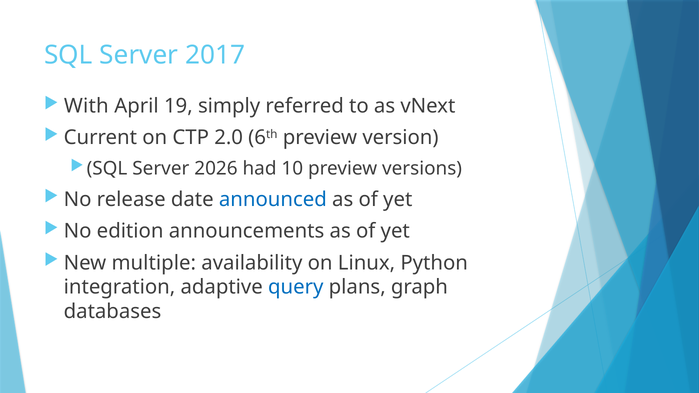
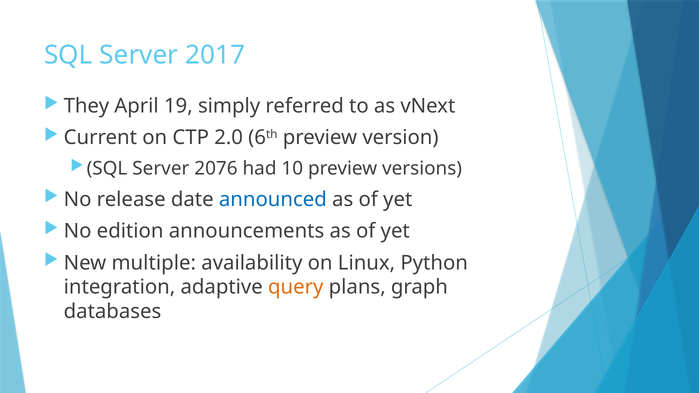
With: With -> They (86, 106)
2026: 2026 -> 2076 (216, 169)
query colour: blue -> orange (296, 287)
